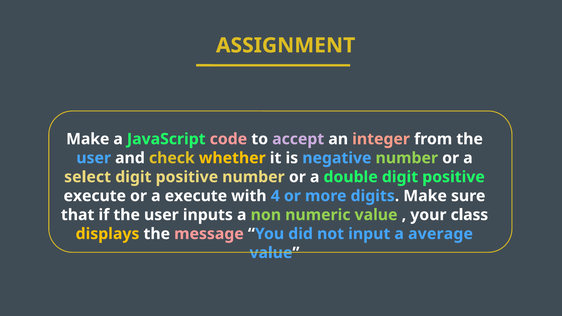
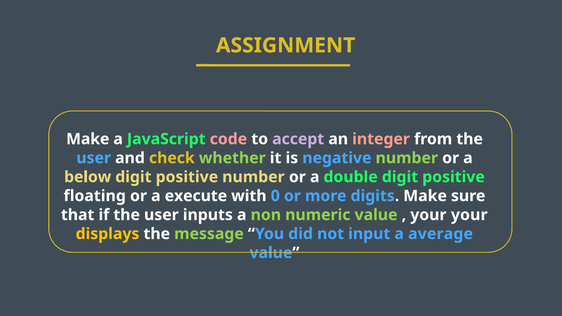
whether colour: yellow -> light green (232, 158)
select: select -> below (88, 177)
execute: execute -> floating (95, 196)
4: 4 -> 0 (275, 196)
your class: class -> your (469, 215)
message colour: pink -> light green (209, 234)
